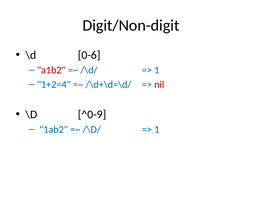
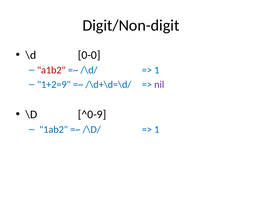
0-6: 0-6 -> 0-0 (89, 55)
1+2=4: 1+2=4 -> 1+2=9 (54, 84)
nil colour: red -> purple (159, 84)
